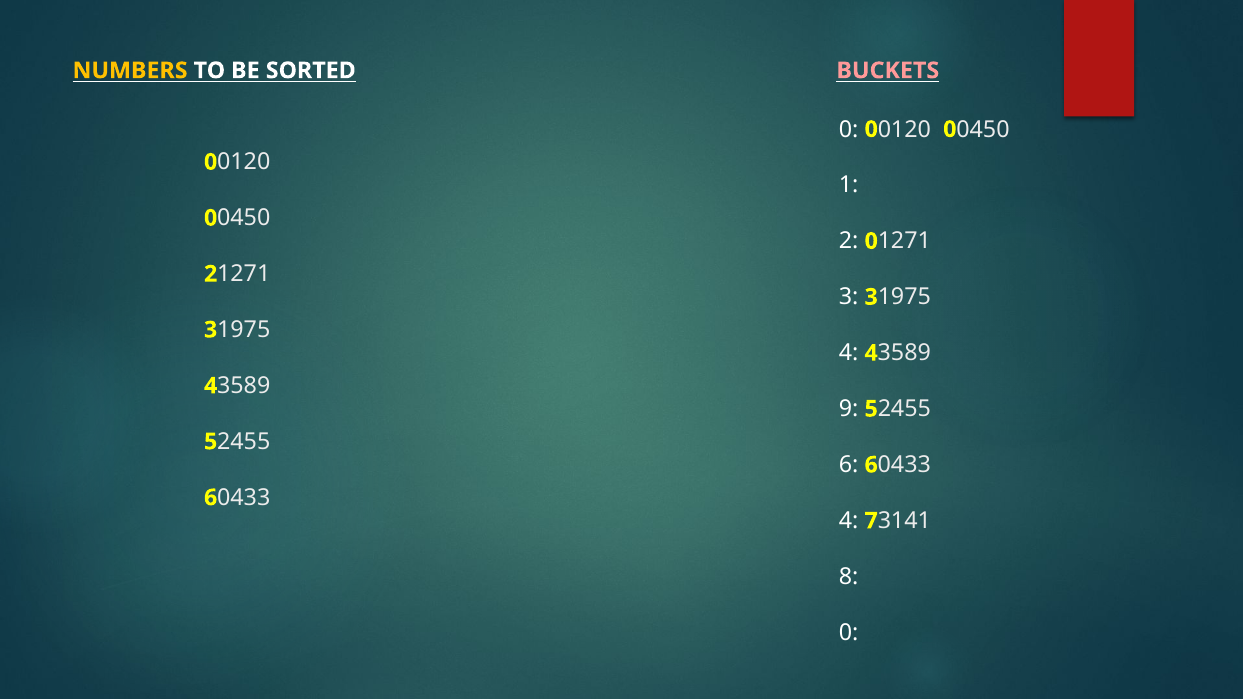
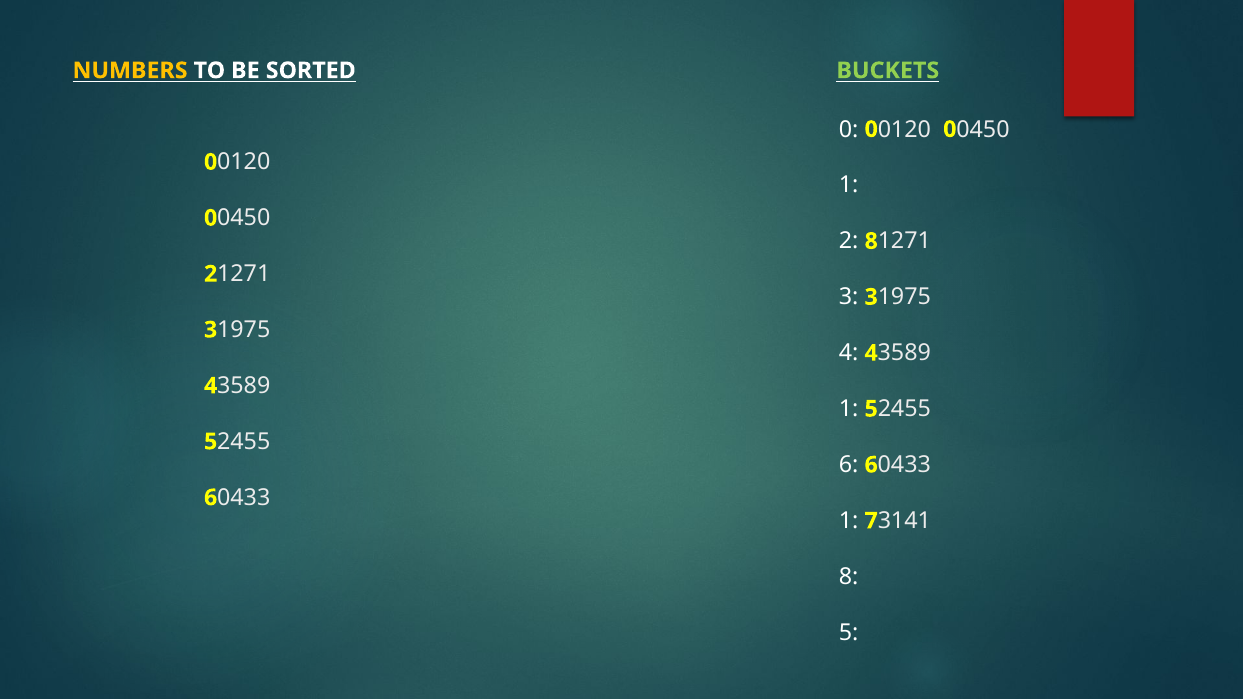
BUCKETS colour: pink -> light green (888, 71)
2 0: 0 -> 8 (871, 241)
9: 9 -> 1 (849, 409)
4: 4 -> 1 (849, 521)
0: 0 -> 5 (849, 633)
